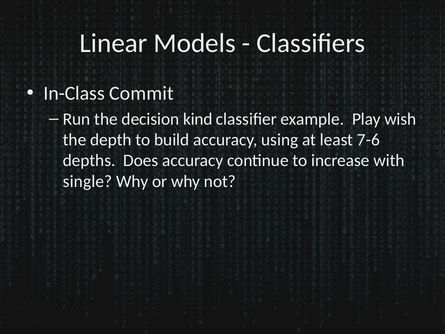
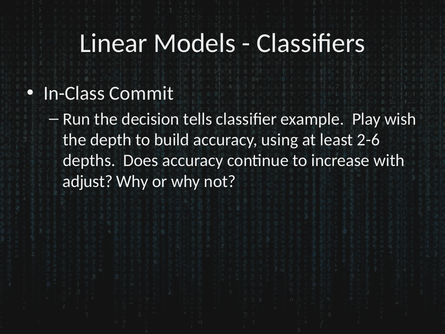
kind: kind -> tells (198, 119)
7-6: 7-6 -> 2-6 (368, 140)
single: single -> adjust (88, 181)
